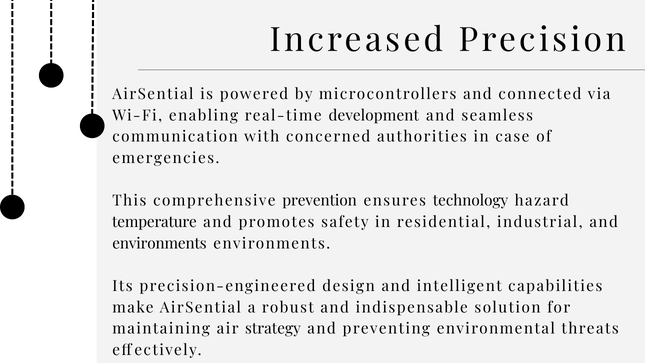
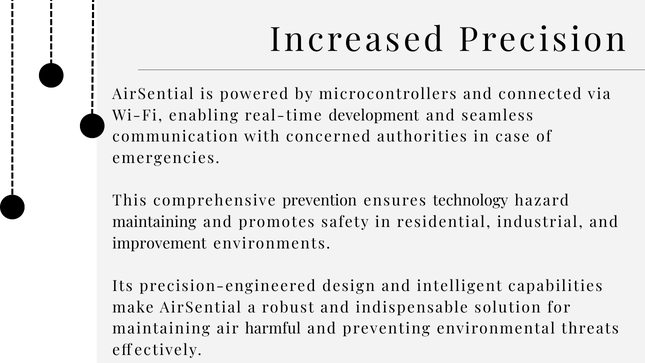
temperature: temperature -> maintaining (154, 222)
environments: environments -> improvement (159, 243)
strategy: strategy -> harmful (273, 329)
